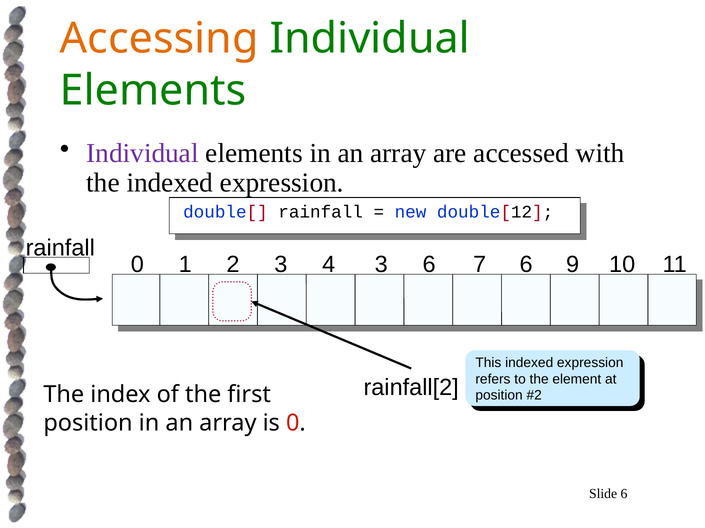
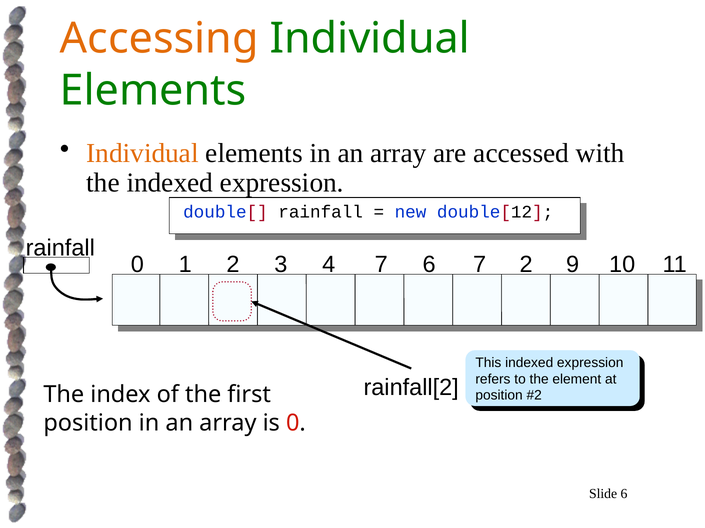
Individual colour: purple -> orange (143, 153)
4 3: 3 -> 7 (381, 265)
7 6: 6 -> 2 (526, 265)
